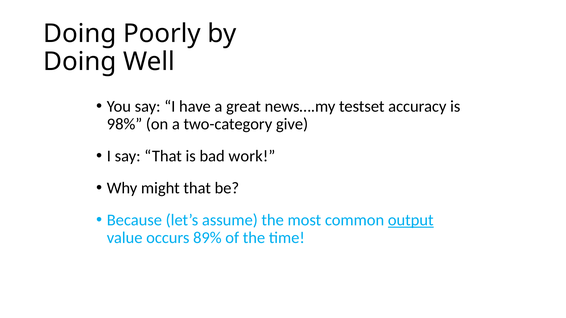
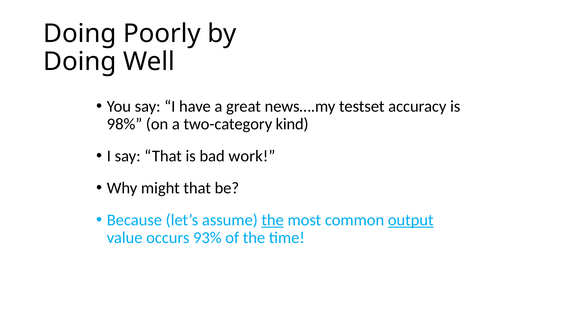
give: give -> kind (292, 124)
the underline: none -> present (273, 220)
89%: 89% -> 93% (207, 238)
